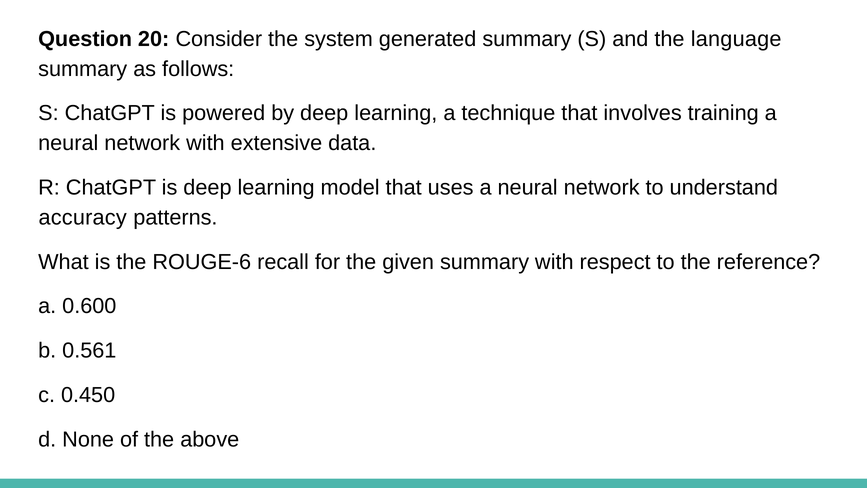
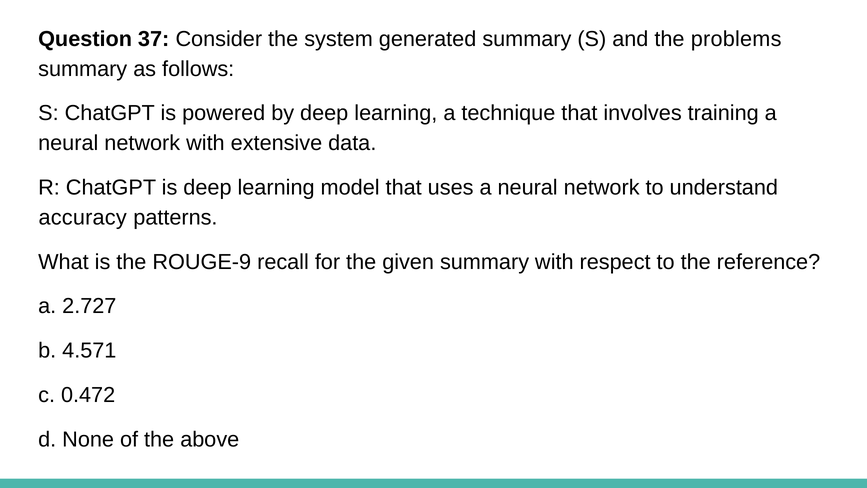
20: 20 -> 37 (154, 39)
language: language -> problems (736, 39)
ROUGE-6: ROUGE-6 -> ROUGE-9 (202, 262)
0.600: 0.600 -> 2.727 (89, 306)
0.561: 0.561 -> 4.571 (89, 350)
0.450: 0.450 -> 0.472 (88, 395)
